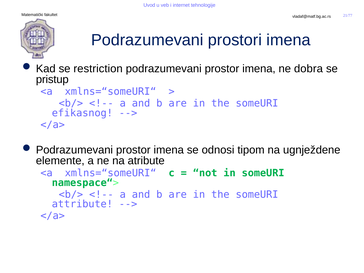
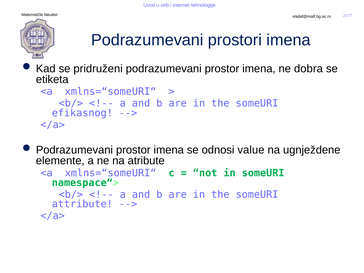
restriction: restriction -> pridruženi (98, 69)
pristup: pristup -> etiketa (52, 79)
tipom: tipom -> value (251, 150)
